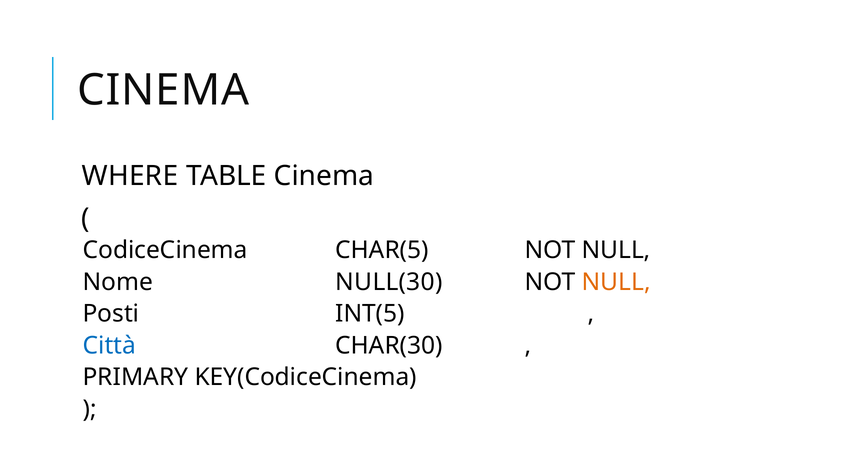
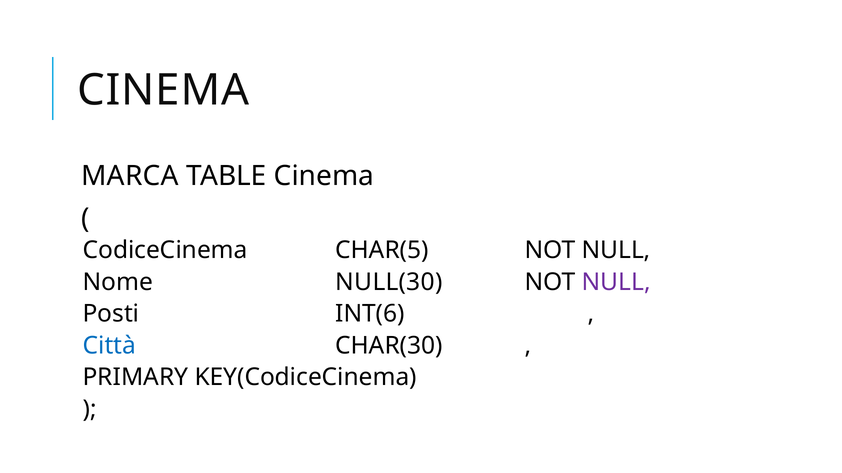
WHERE: WHERE -> MARCA (130, 176)
NULL colour: orange -> purple (616, 282)
INT(5: INT(5 -> INT(6 (370, 314)
